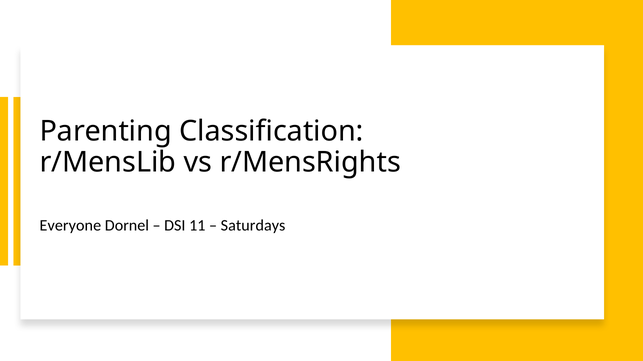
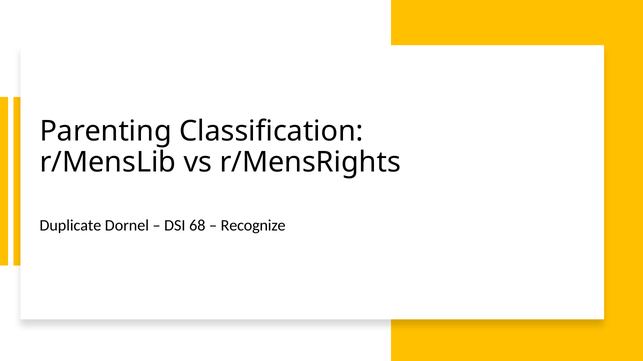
Everyone: Everyone -> Duplicate (70, 226)
11: 11 -> 68 (197, 226)
Saturdays: Saturdays -> Recognize (253, 226)
